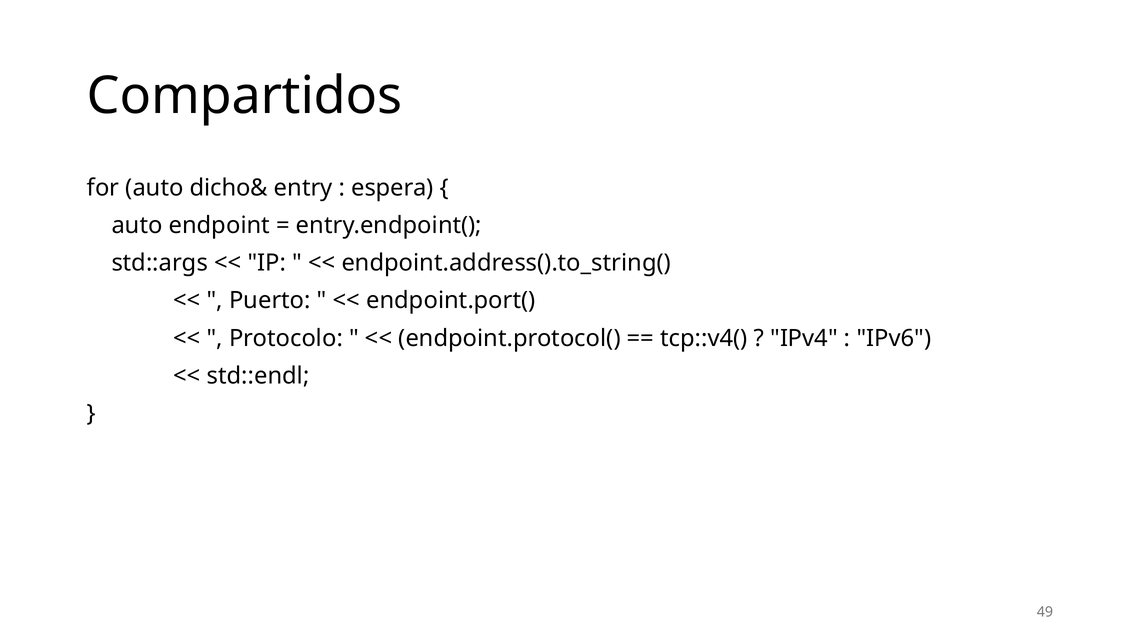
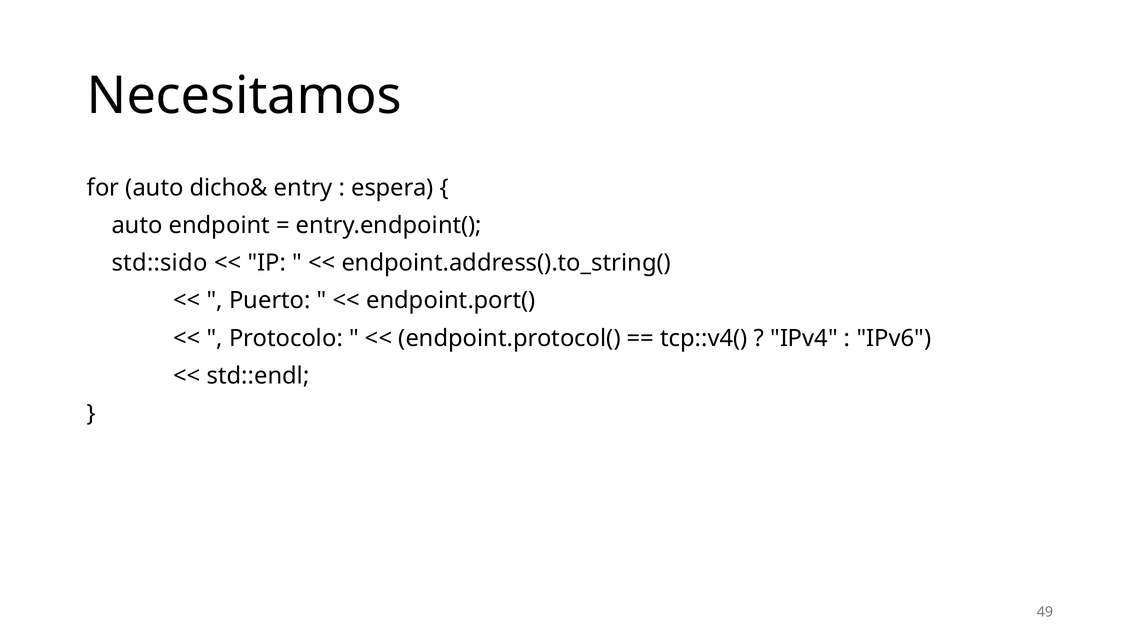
Compartidos: Compartidos -> Necesitamos (244, 96)
std::args: std::args -> std::sido (160, 263)
